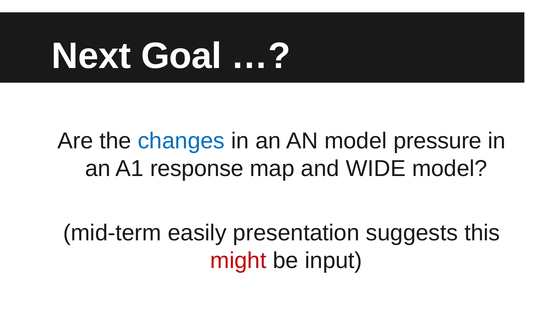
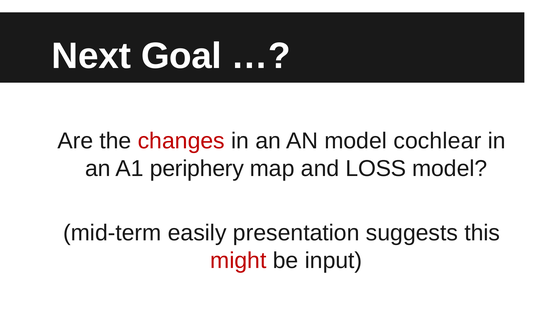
changes colour: blue -> red (181, 141)
pressure: pressure -> cochlear (437, 141)
response: response -> periphery (197, 169)
WIDE: WIDE -> LOSS (376, 169)
